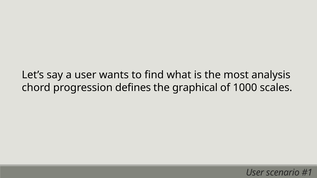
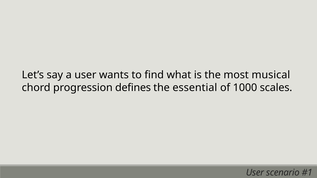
analysis: analysis -> musical (271, 75)
graphical: graphical -> essential (195, 88)
